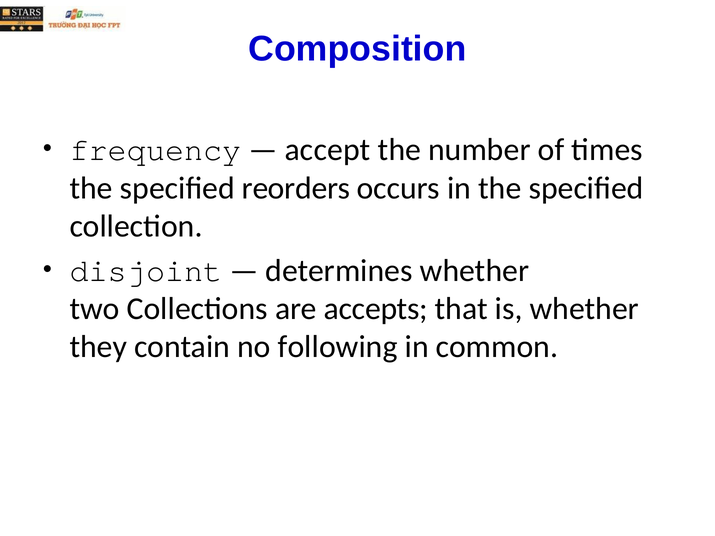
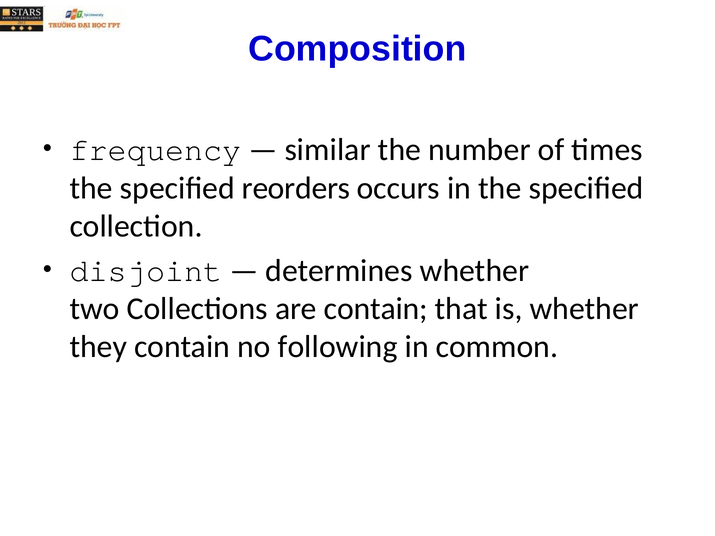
accept: accept -> similar (328, 150)
are accepts: accepts -> contain (376, 309)
